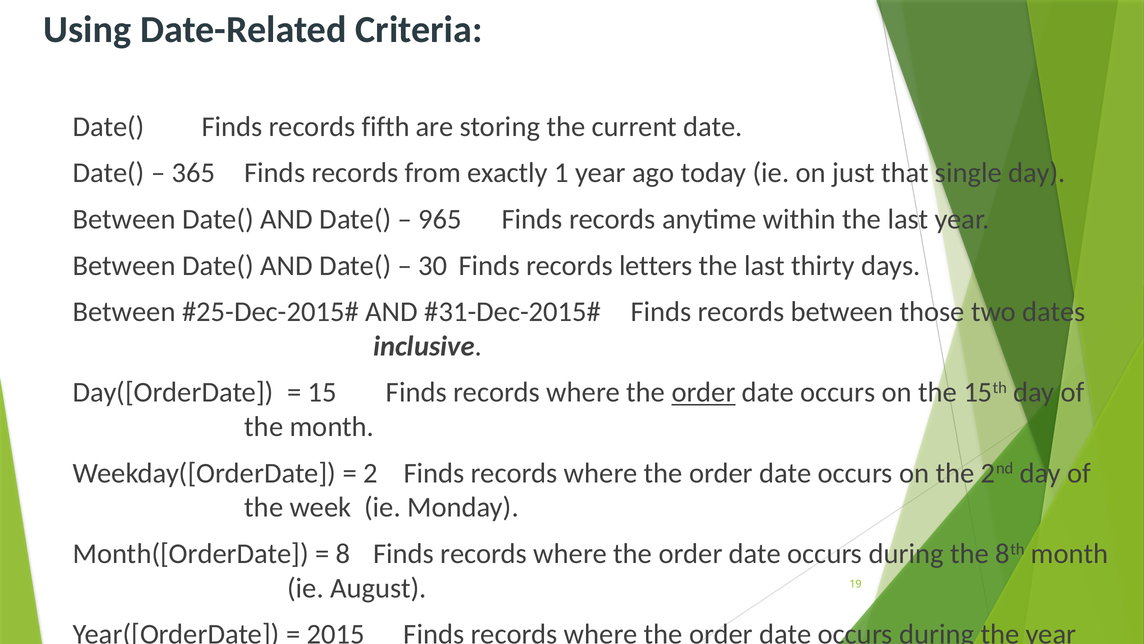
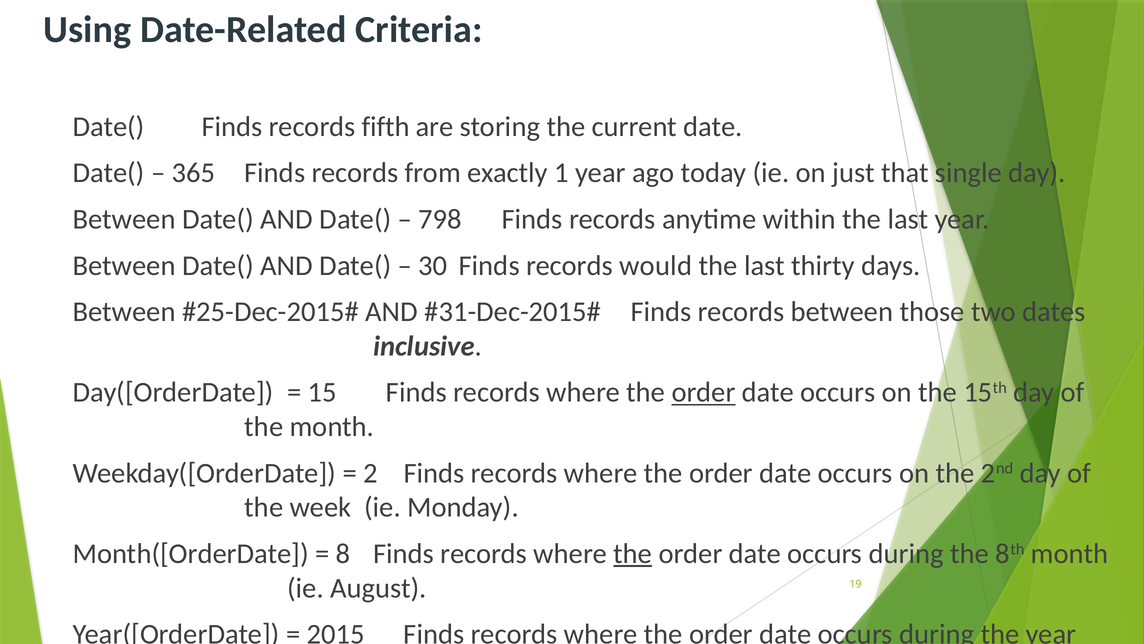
965: 965 -> 798 (440, 219)
letters: letters -> would (656, 265)
the underline: none -> present (633, 553)
